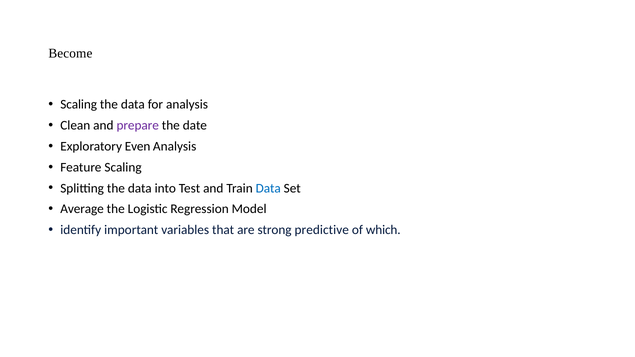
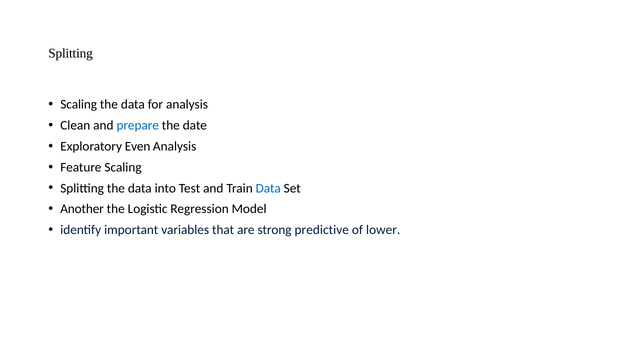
Become: Become -> Splitting (71, 53)
prepare colour: purple -> blue (138, 125)
Average: Average -> Another (82, 209)
which: which -> lower (383, 230)
